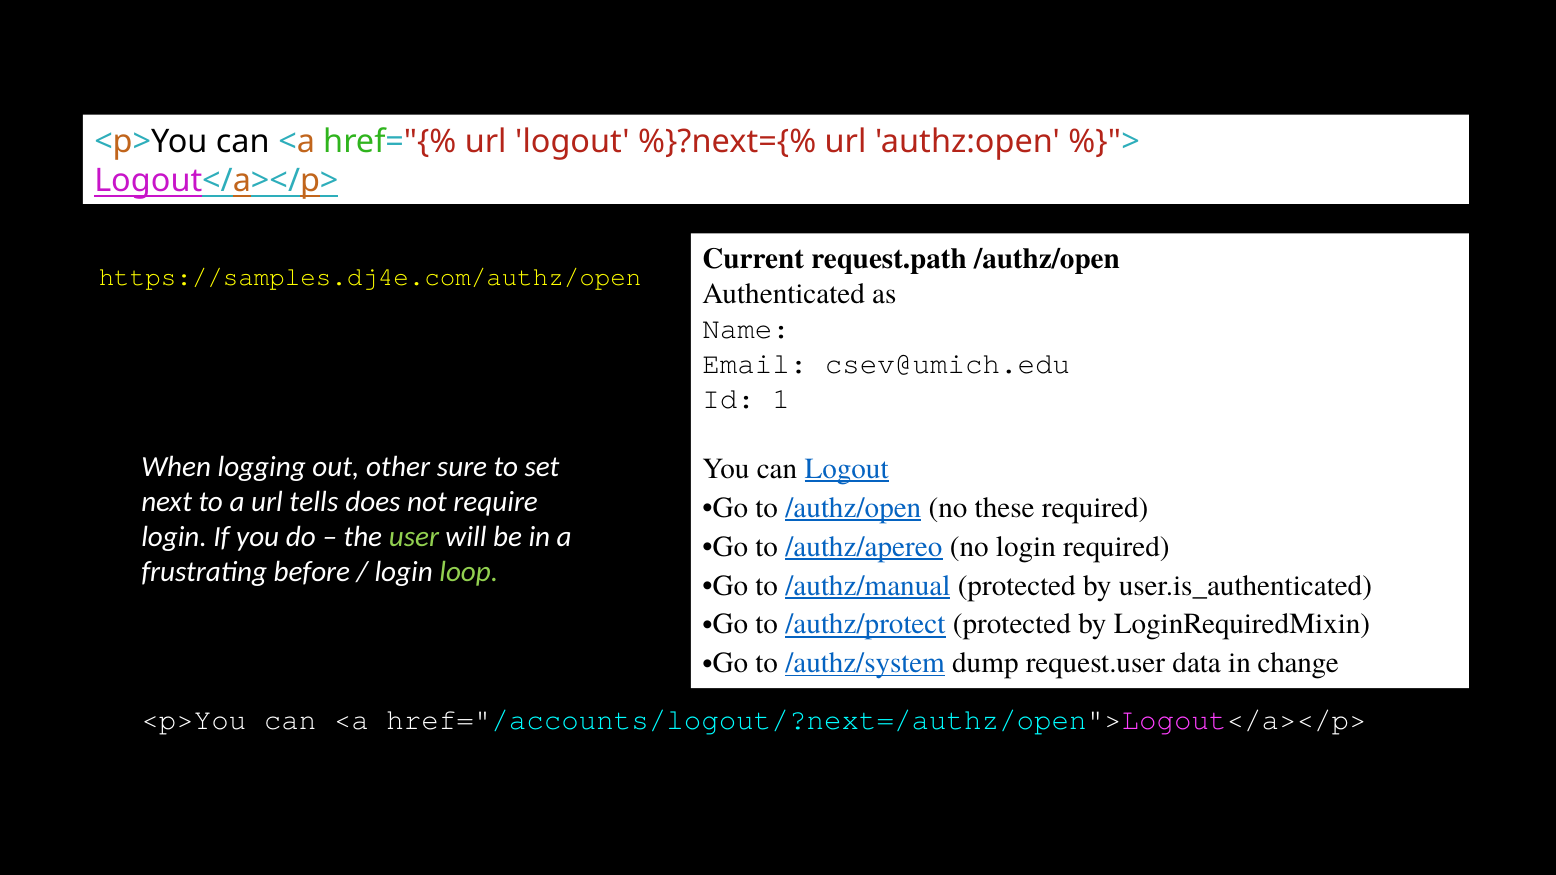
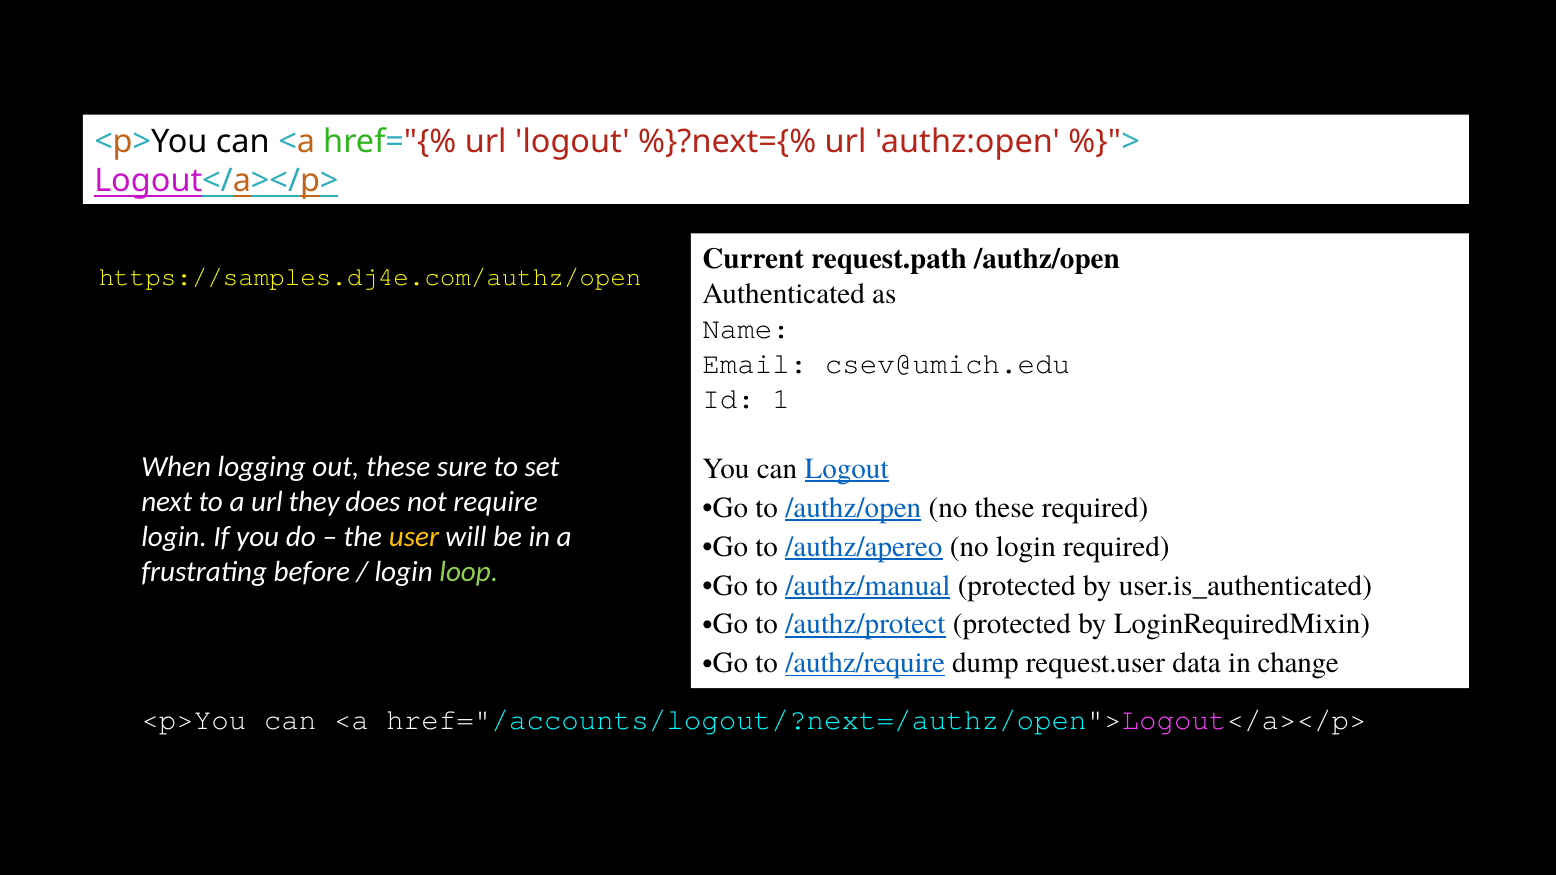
out other: other -> these (398, 467)
tells: tells -> they (314, 502)
user colour: light green -> yellow (414, 537)
/authz/system: /authz/system -> /authz/require (865, 663)
